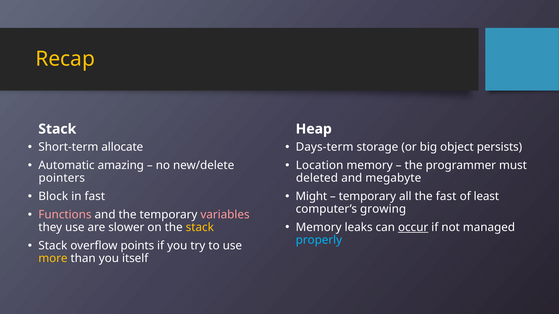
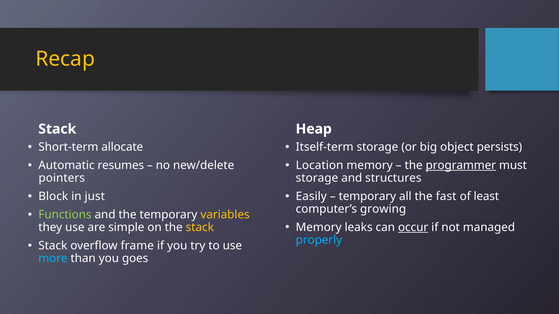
Days-term: Days-term -> Itself-term (325, 147)
amazing: amazing -> resumes (121, 166)
programmer underline: none -> present (461, 166)
deleted: deleted -> storage (317, 178)
megabyte: megabyte -> structures (393, 178)
in fast: fast -> just (95, 197)
Might: Might -> Easily (311, 197)
Functions colour: pink -> light green (65, 215)
variables colour: pink -> yellow (225, 215)
slower: slower -> simple (126, 228)
points: points -> frame (137, 246)
more colour: yellow -> light blue (53, 259)
itself: itself -> goes (135, 259)
